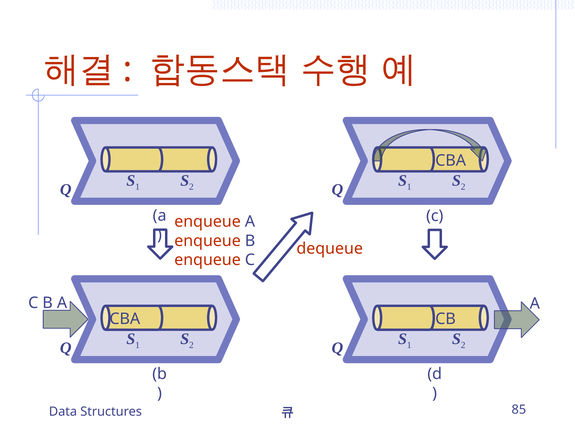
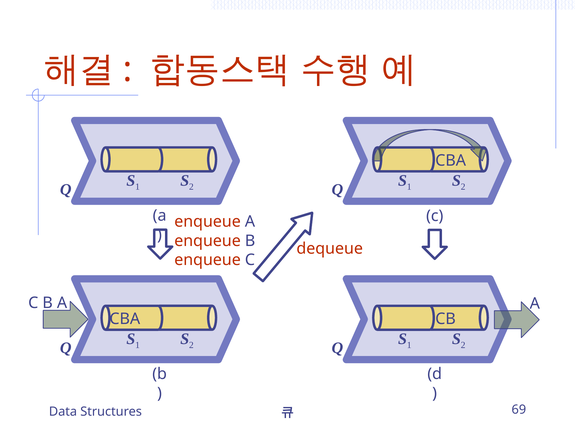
85: 85 -> 69 (519, 410)
